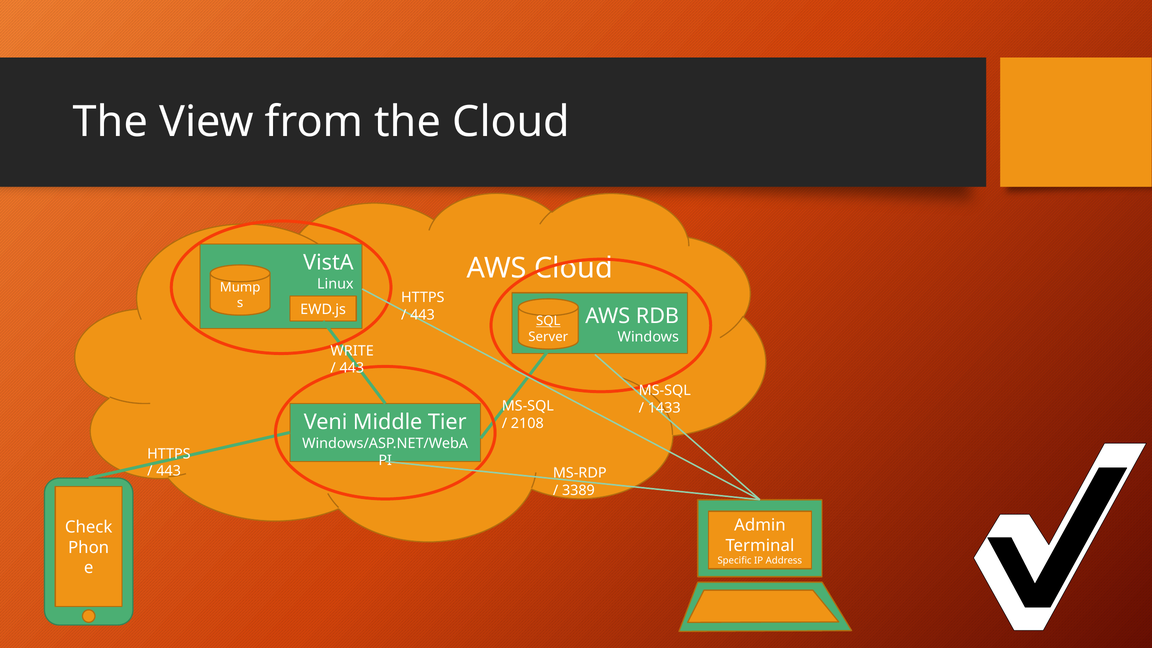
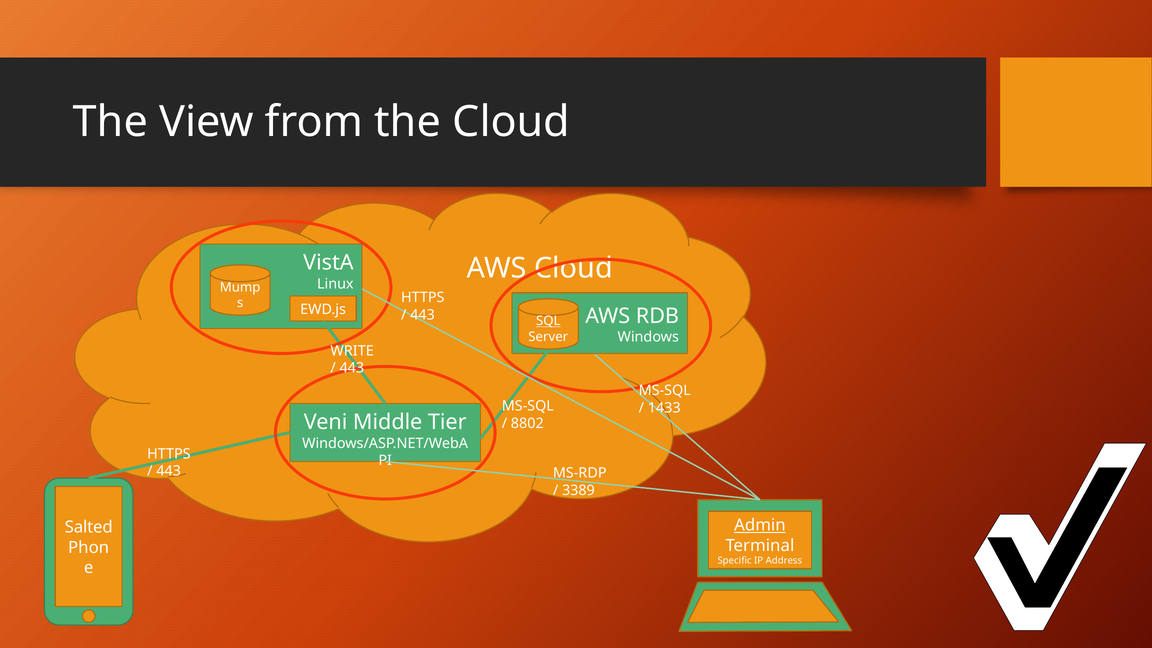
2108: 2108 -> 8802 (527, 423)
Admin underline: none -> present (760, 525)
Check: Check -> Salted (89, 527)
